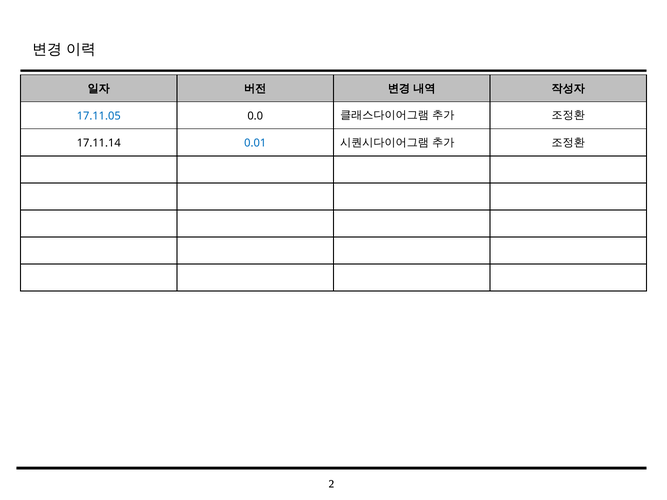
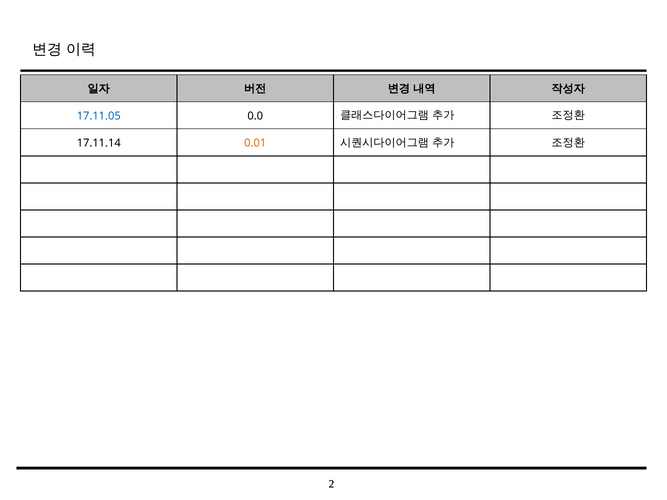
0.01 colour: blue -> orange (255, 143)
